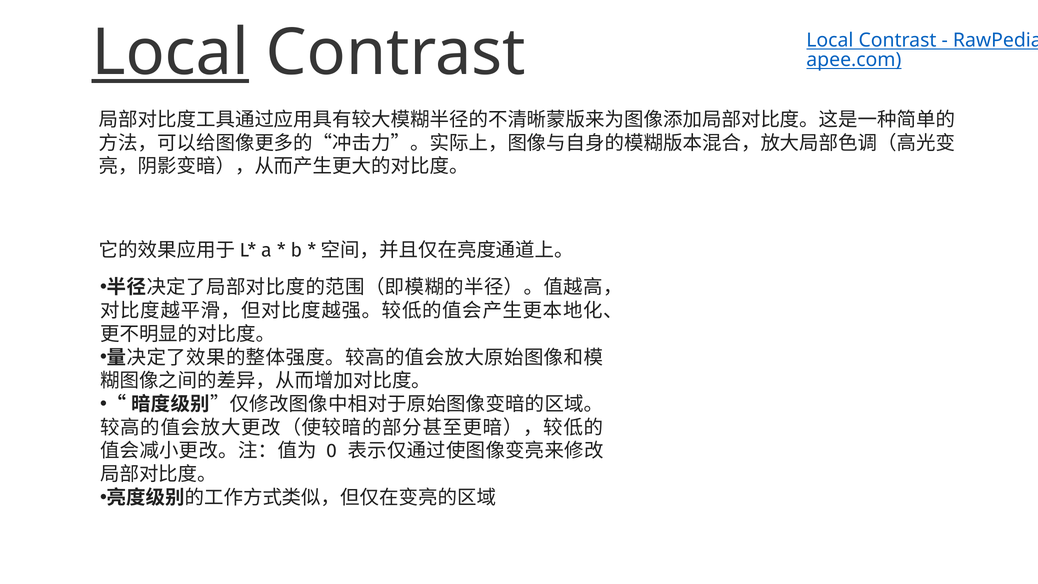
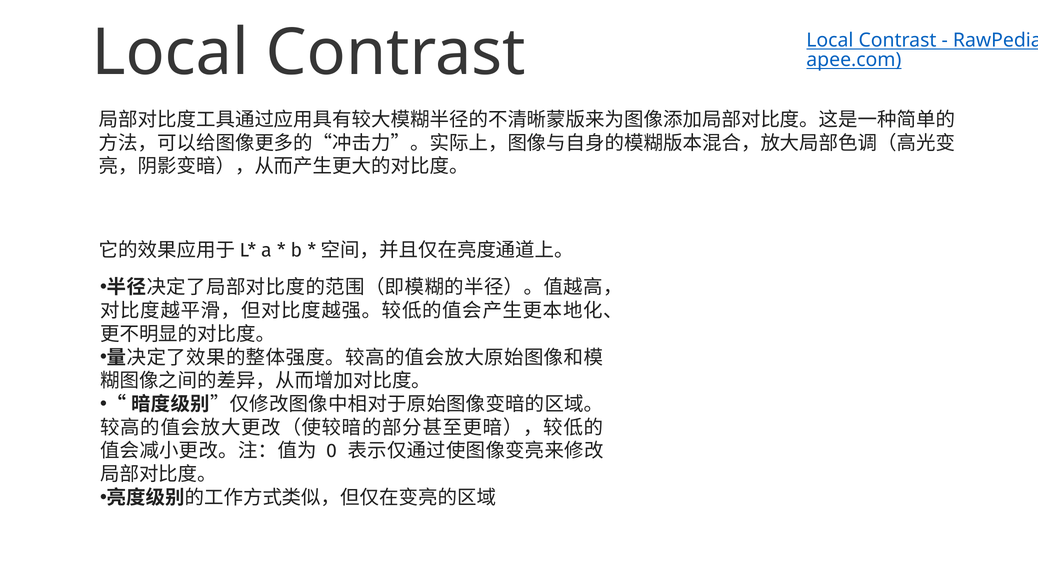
Local underline: present -> none (170, 53)
